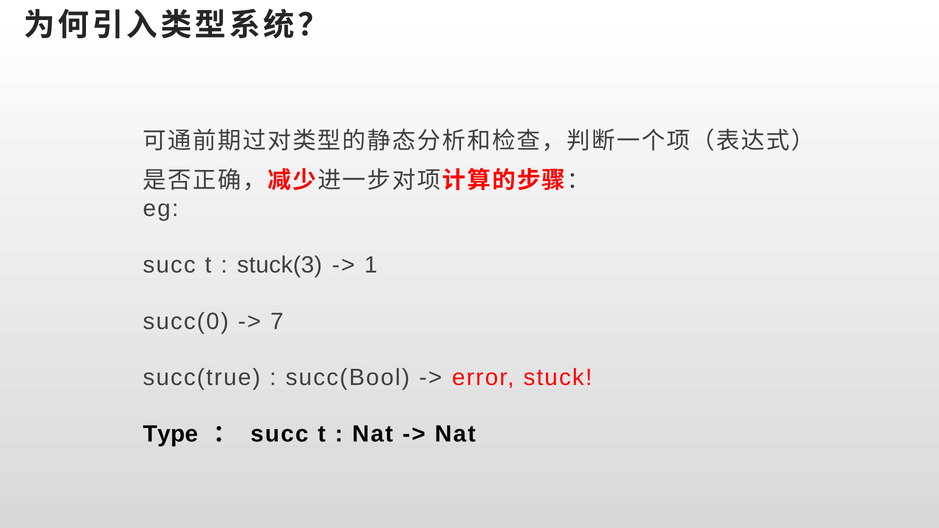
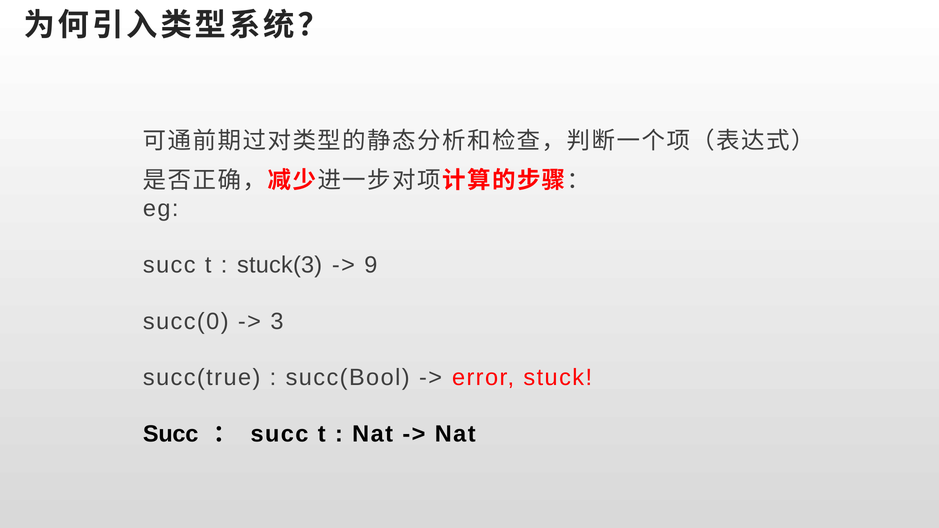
1: 1 -> 9 (371, 265)
7: 7 -> 3 (277, 321)
Type: Type -> Succ (171, 434)
